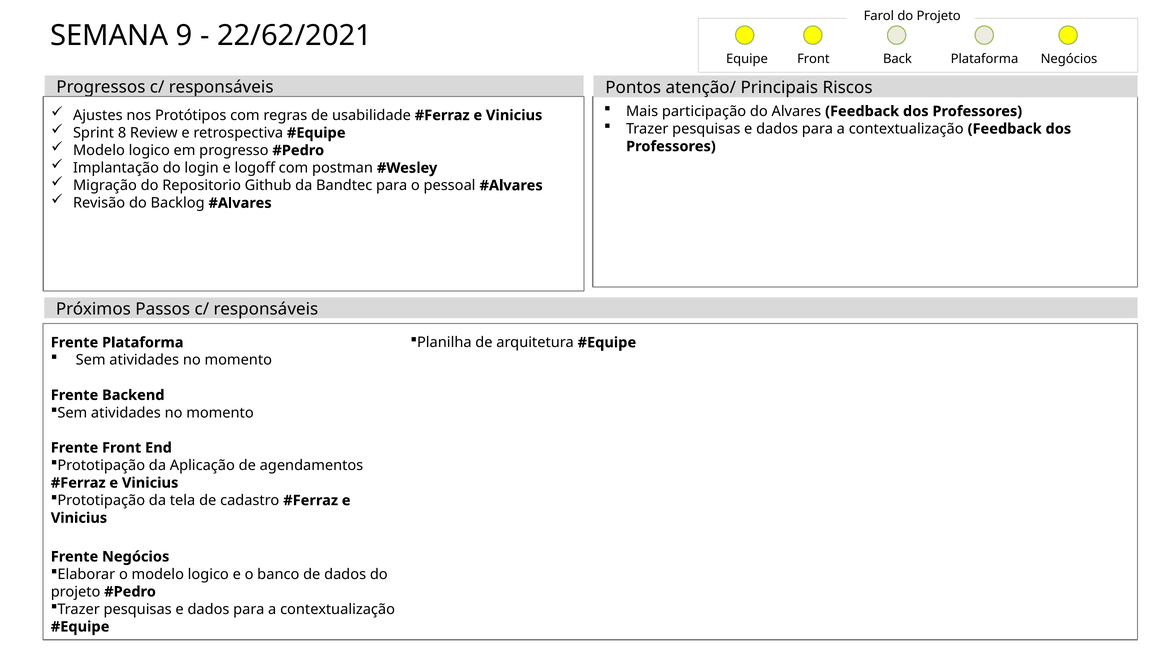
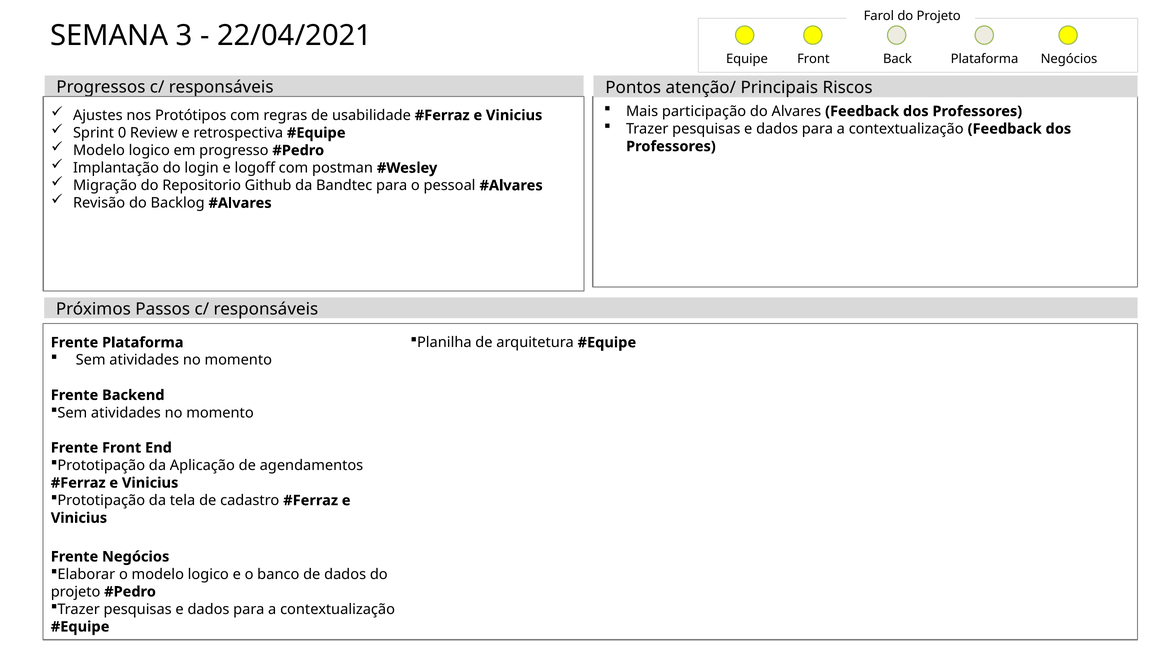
9: 9 -> 3 (184, 36)
22/62/2021: 22/62/2021 -> 22/04/2021 (295, 36)
8: 8 -> 0 (122, 133)
